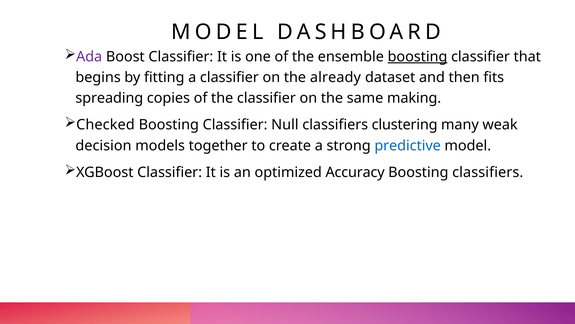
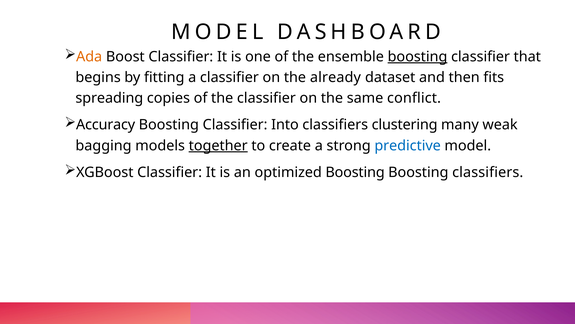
Ada colour: purple -> orange (89, 57)
making: making -> conflict (414, 98)
Checked: Checked -> Accuracy (106, 125)
Null: Null -> Into (285, 125)
decision: decision -> bagging (104, 145)
together underline: none -> present (218, 145)
optimized Accuracy: Accuracy -> Boosting (355, 172)
